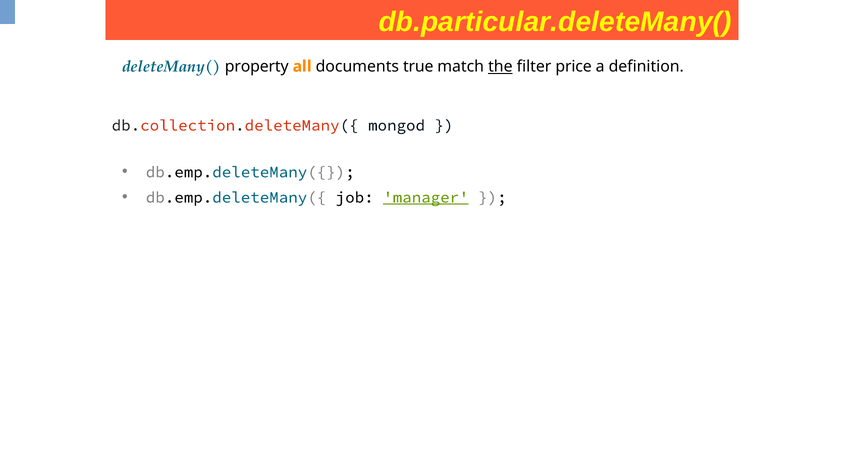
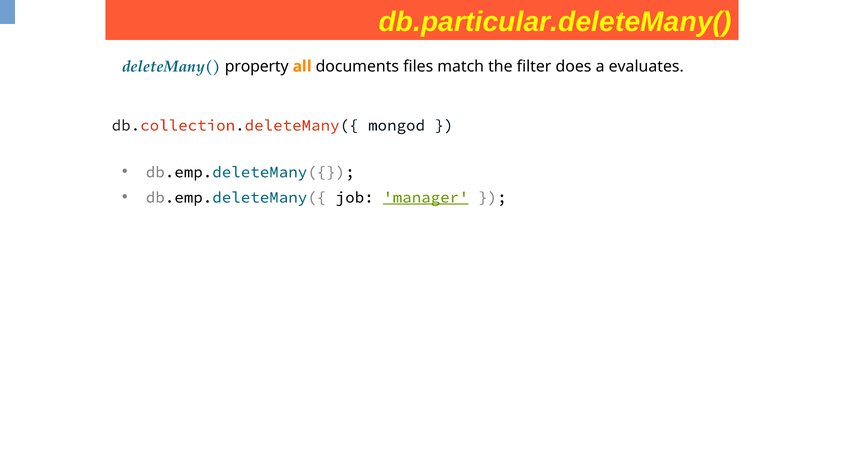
true: true -> files (418, 66)
the underline: present -> none (500, 66)
price: price -> does (573, 66)
definition: definition -> evaluates (646, 66)
